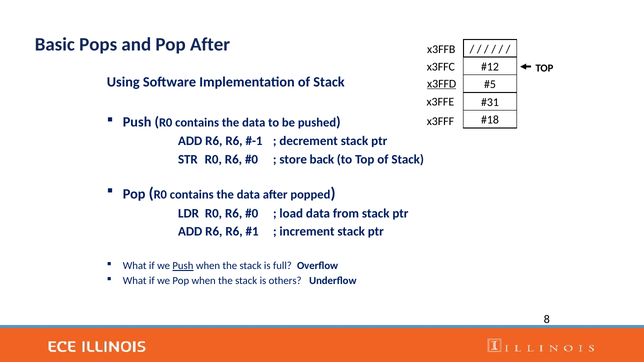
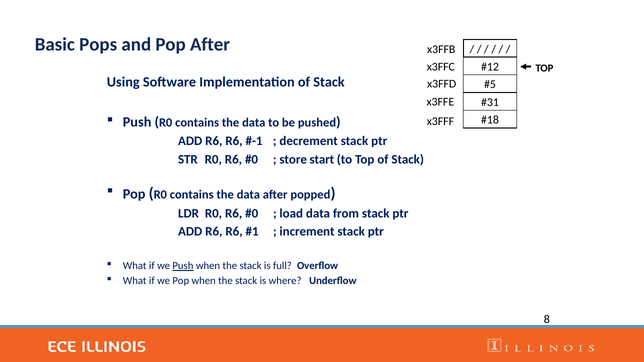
x3FFD underline: present -> none (442, 84)
back: back -> start (322, 159)
others: others -> where (285, 281)
